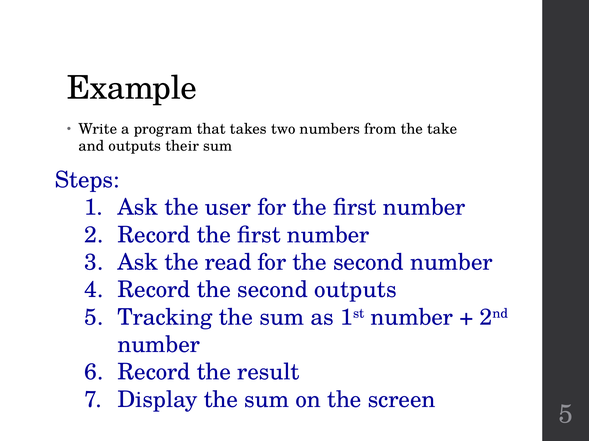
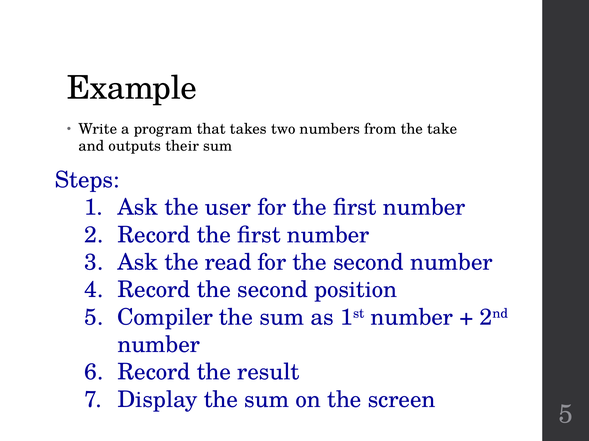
second outputs: outputs -> position (356, 290)
Tracking: Tracking -> Compiler (165, 318)
